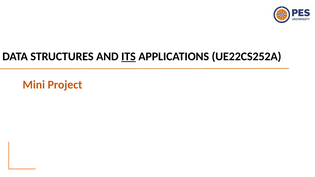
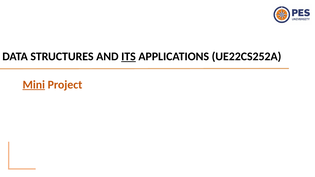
Mini underline: none -> present (34, 85)
